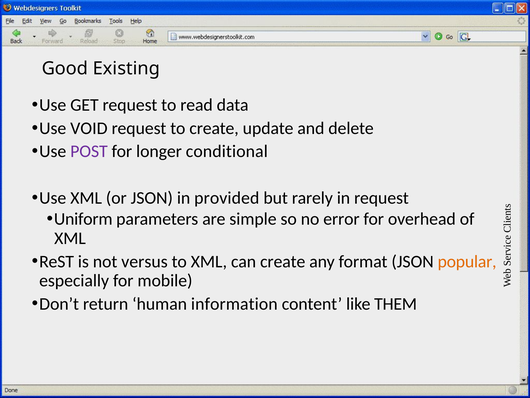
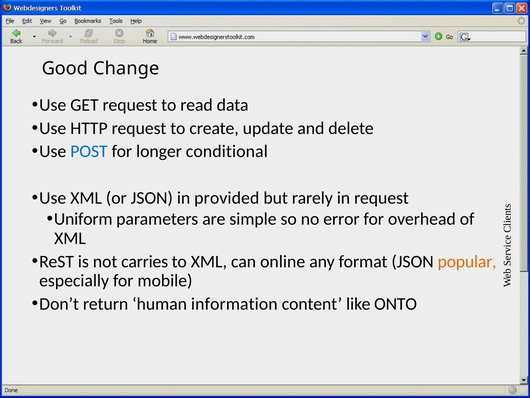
Existing: Existing -> Change (126, 69)
VOID: VOID -> HTTP (89, 128)
POST colour: purple -> blue (89, 151)
versus: versus -> carries (145, 261)
can create: create -> online (283, 261)
THEM: THEM -> ONTO (396, 303)
